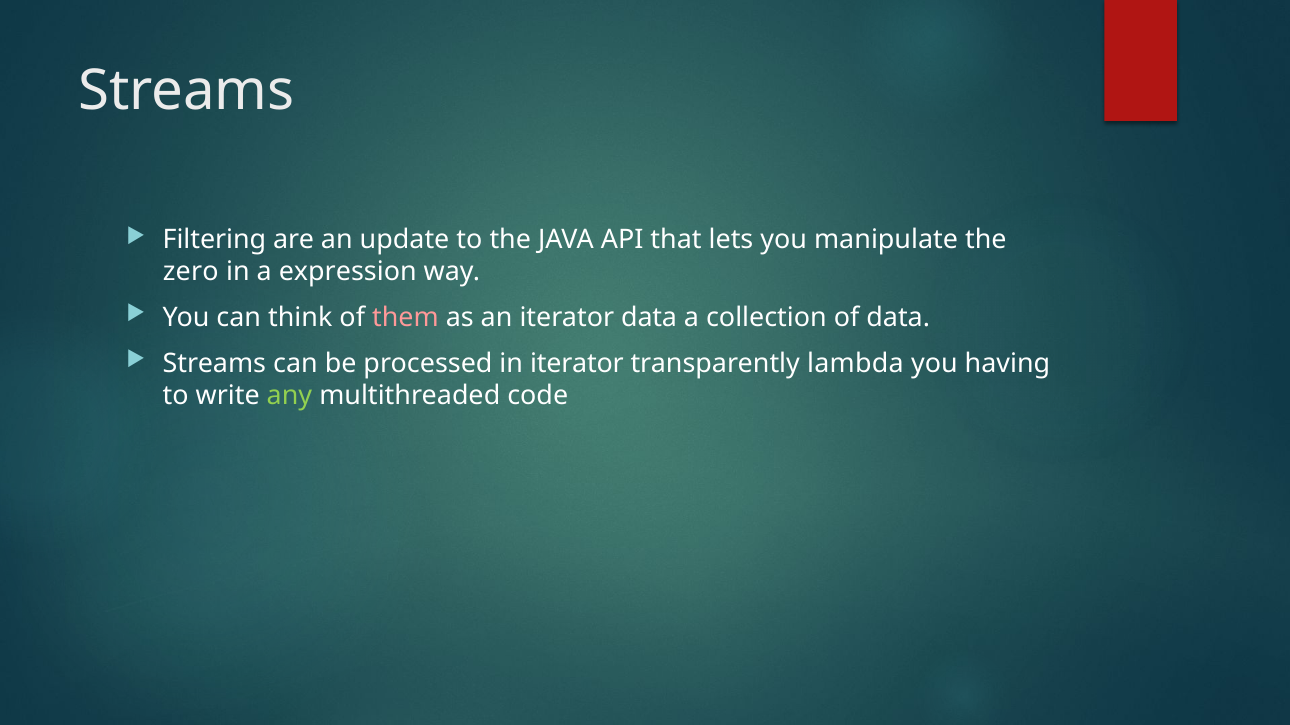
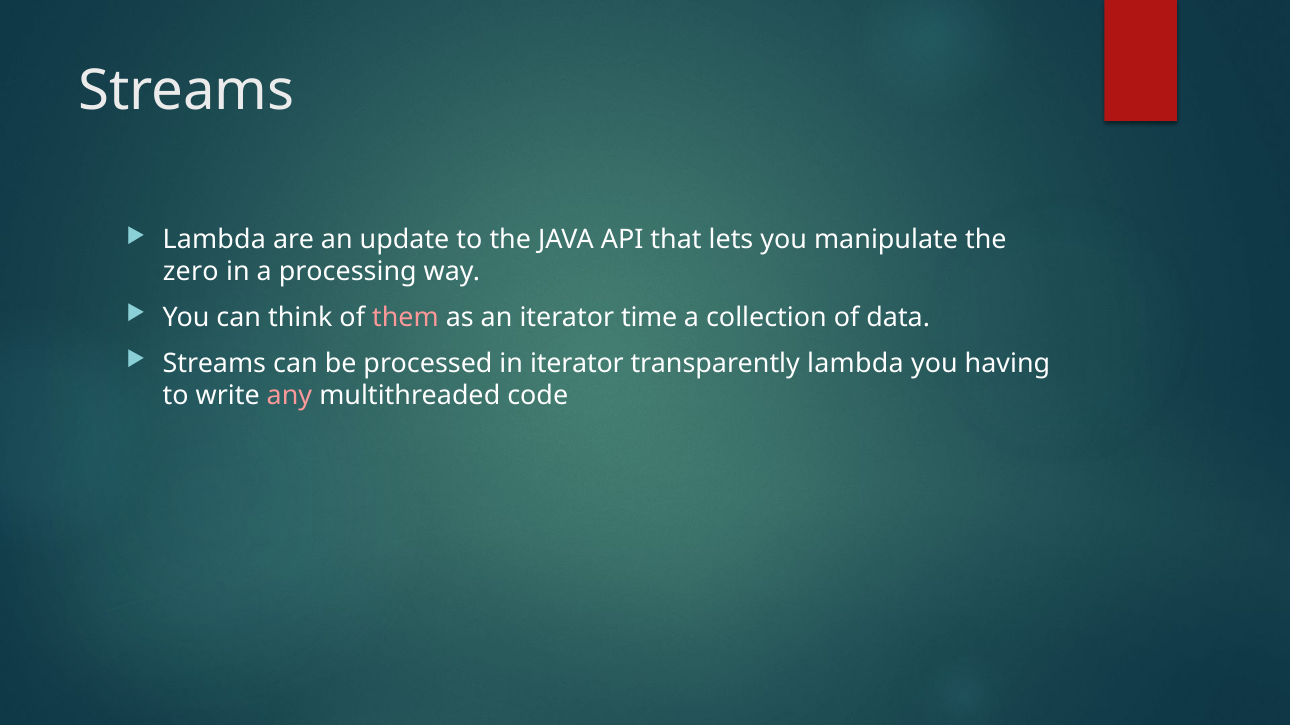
Filtering: Filtering -> Lambda (214, 240)
expression: expression -> processing (348, 272)
iterator data: data -> time (649, 318)
any colour: light green -> pink (289, 396)
